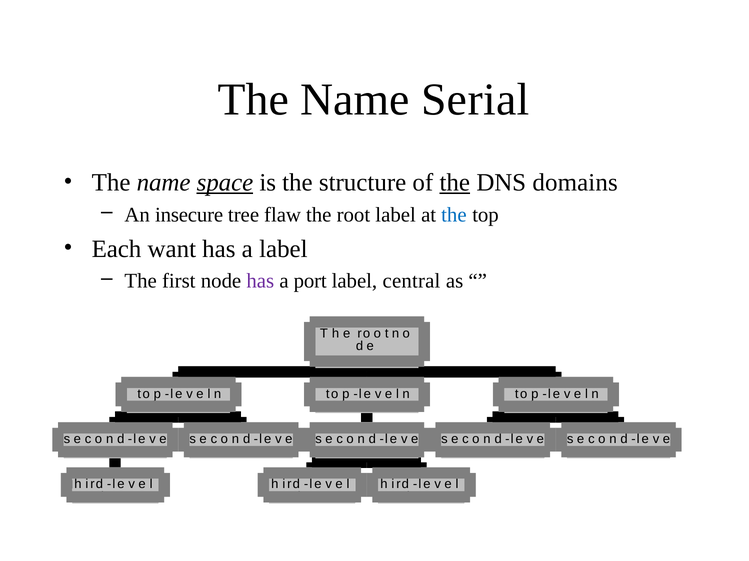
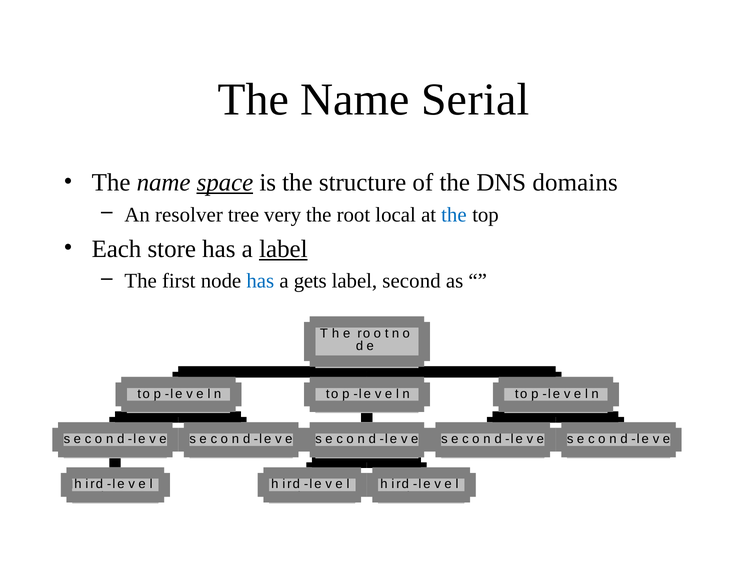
the underline: present -> none (455, 183)
insecure: insecure -> resolver (189, 215)
flaw: flaw -> very (283, 215)
root label: label -> local (396, 215)
want: want -> store (172, 249)
label underline: none -> present (283, 249)
has colour: purple -> blue (260, 281)
port: port -> gets (310, 281)
central: central -> second (412, 281)
